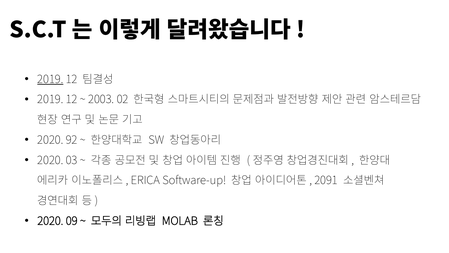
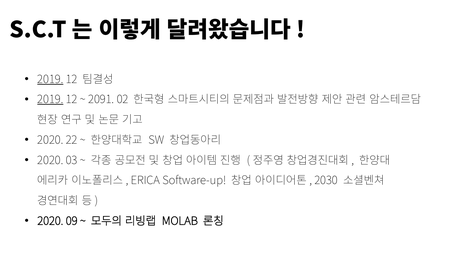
2019 underline: none -> present (50, 99)
2003: 2003 -> 2091 (101, 99)
92: 92 -> 22 (72, 140)
2091: 2091 -> 2030 (326, 180)
